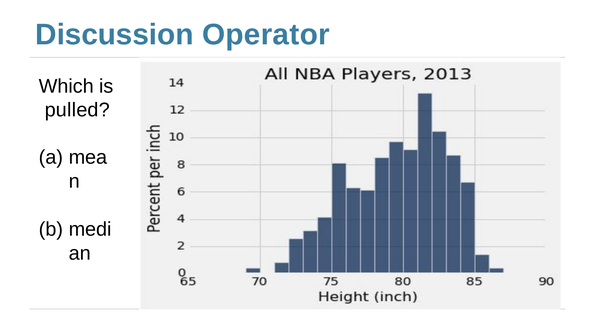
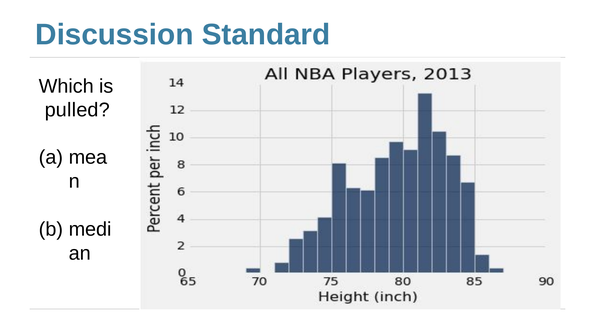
Operator: Operator -> Standard (266, 35)
